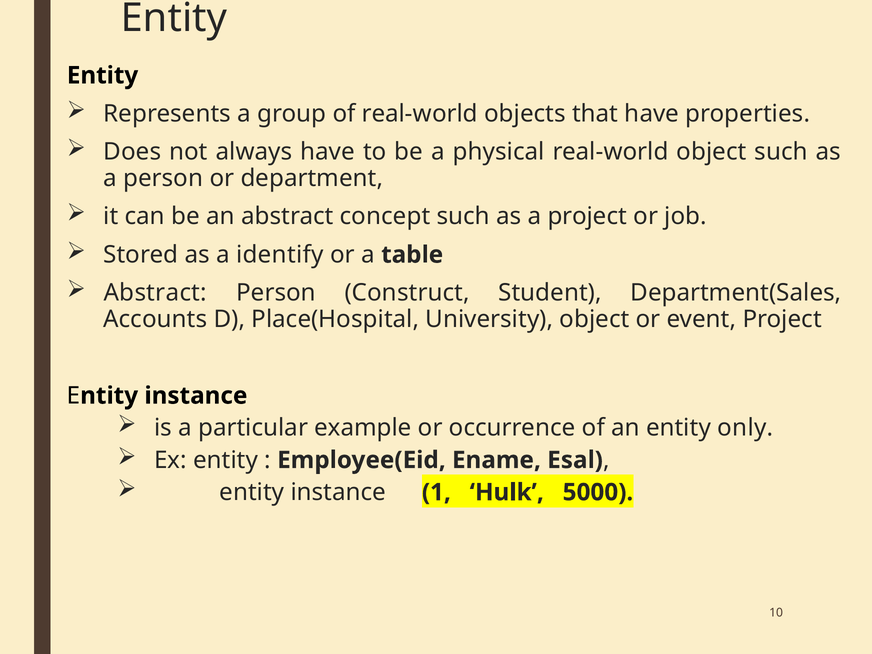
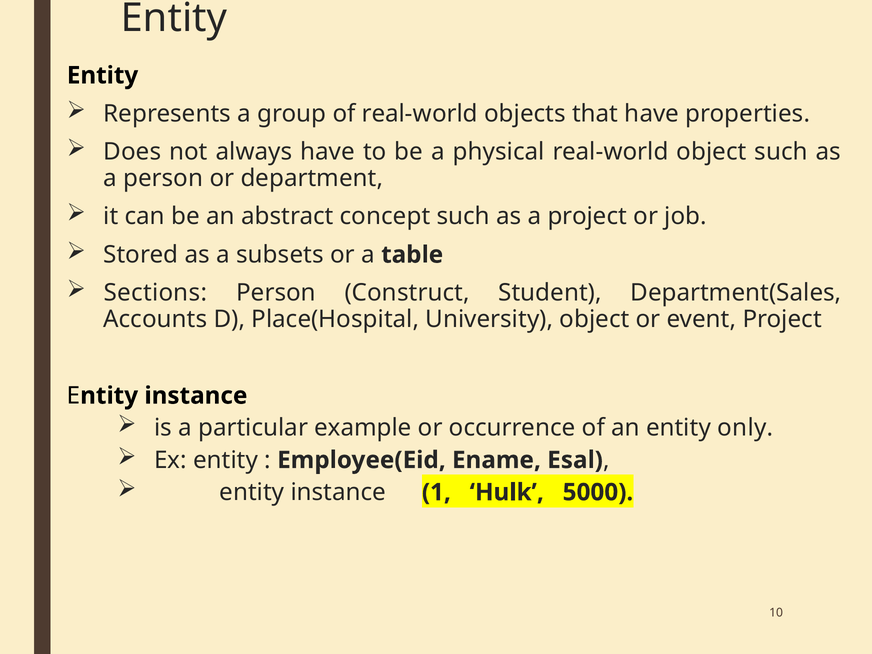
identify: identify -> subsets (280, 255)
Abstract: Abstract -> Sections (155, 293)
